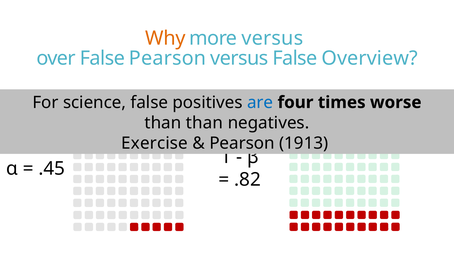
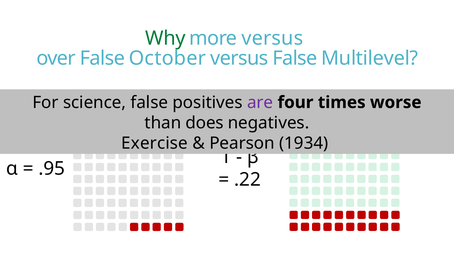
Why colour: orange -> green (165, 38)
False Pearson: Pearson -> October (167, 58)
Overview: Overview -> Multilevel (370, 58)
are colour: blue -> purple (260, 103)
than than: than -> does (205, 123)
1913: 1913 -> 1934 (304, 143)
.45: .45 -> .95 (52, 169)
.82: .82 -> .22 (248, 180)
